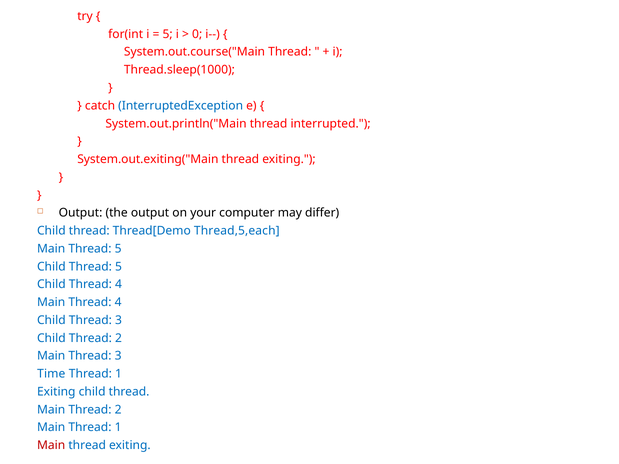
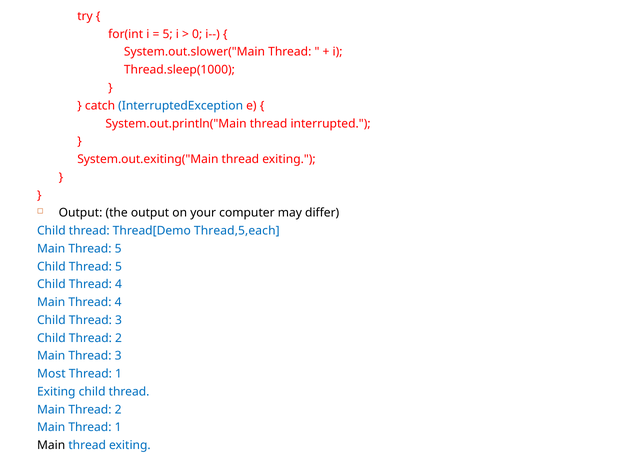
System.out.course("Main: System.out.course("Main -> System.out.slower("Main (194, 52)
Time: Time -> Most (51, 374)
Main colour: red -> black (51, 446)
